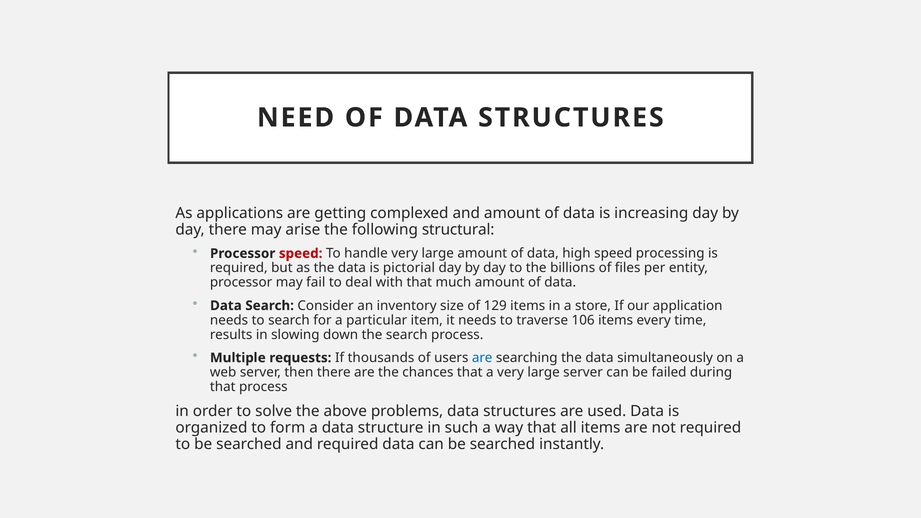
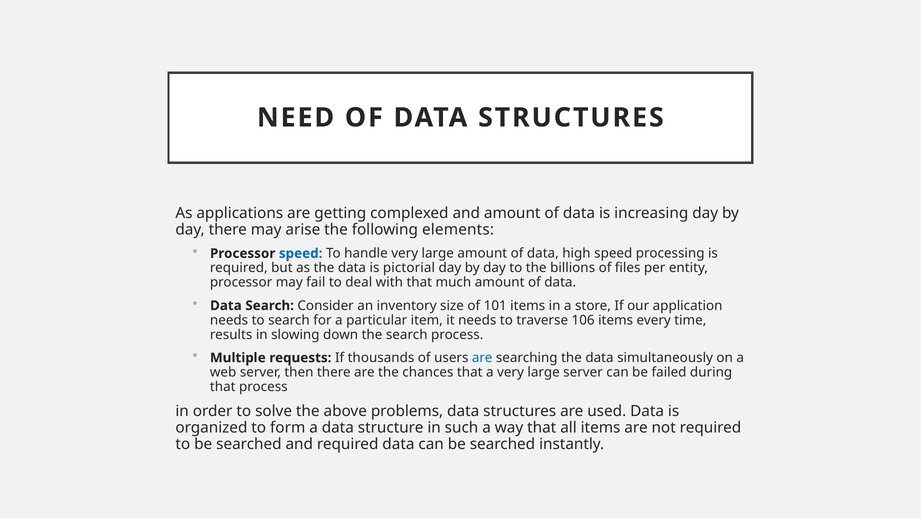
structural: structural -> elements (458, 230)
speed colour: red -> blue (301, 253)
129: 129 -> 101 (495, 306)
